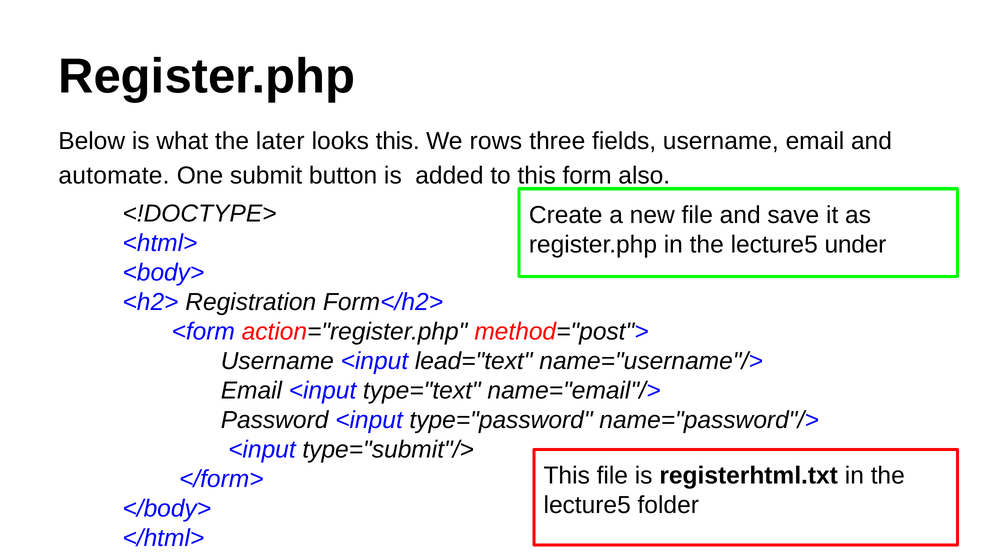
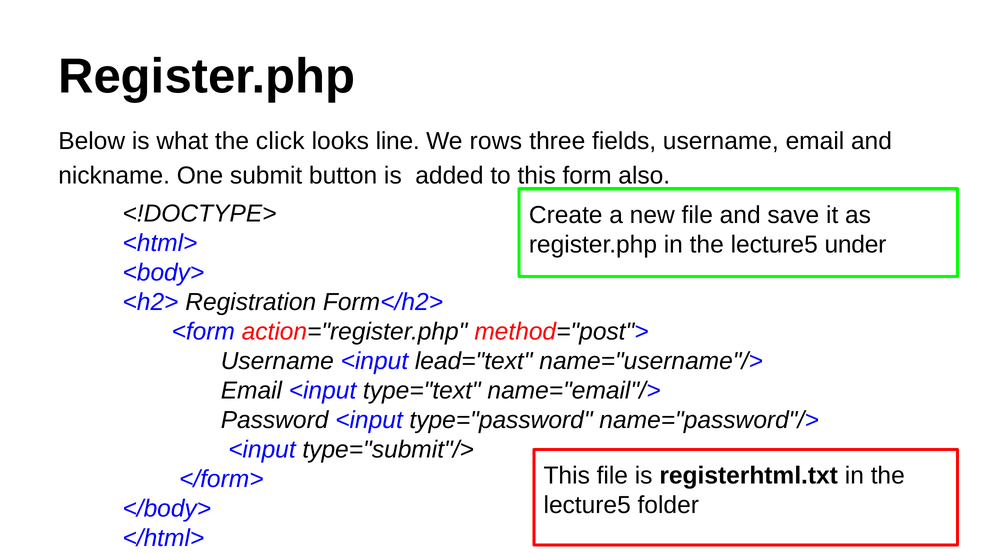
later: later -> click (280, 141)
looks this: this -> line (398, 141)
automate: automate -> nickname (114, 175)
